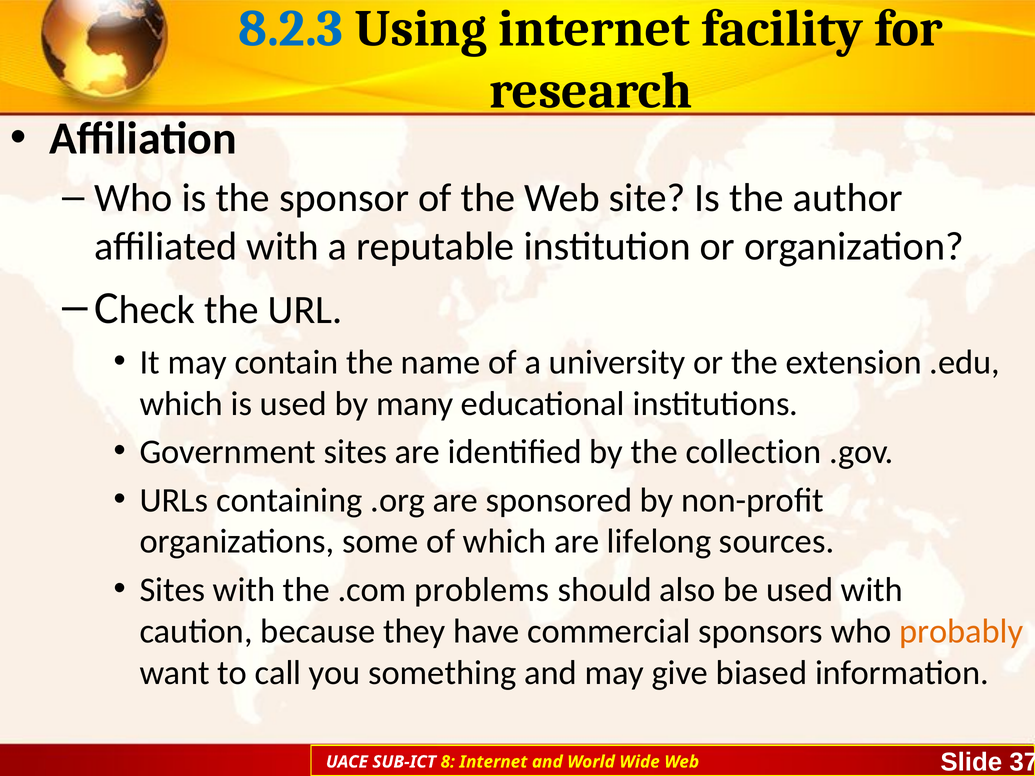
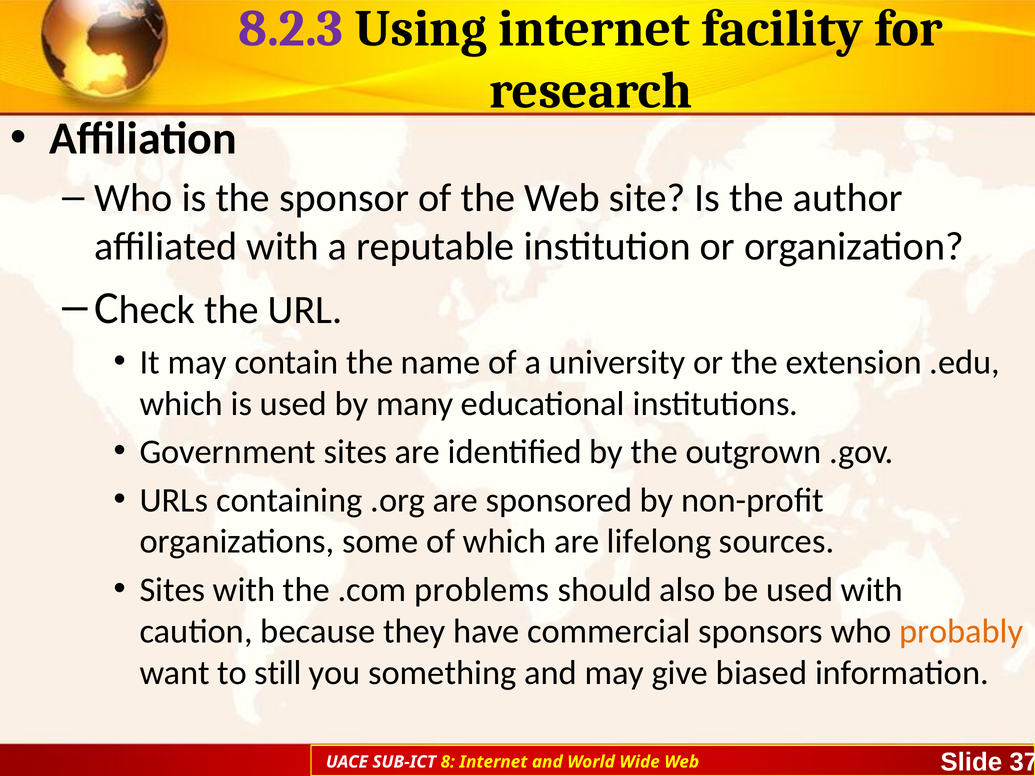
8.2.3 colour: blue -> purple (291, 29)
collection: collection -> outgrown (753, 452)
call: call -> still (278, 673)
